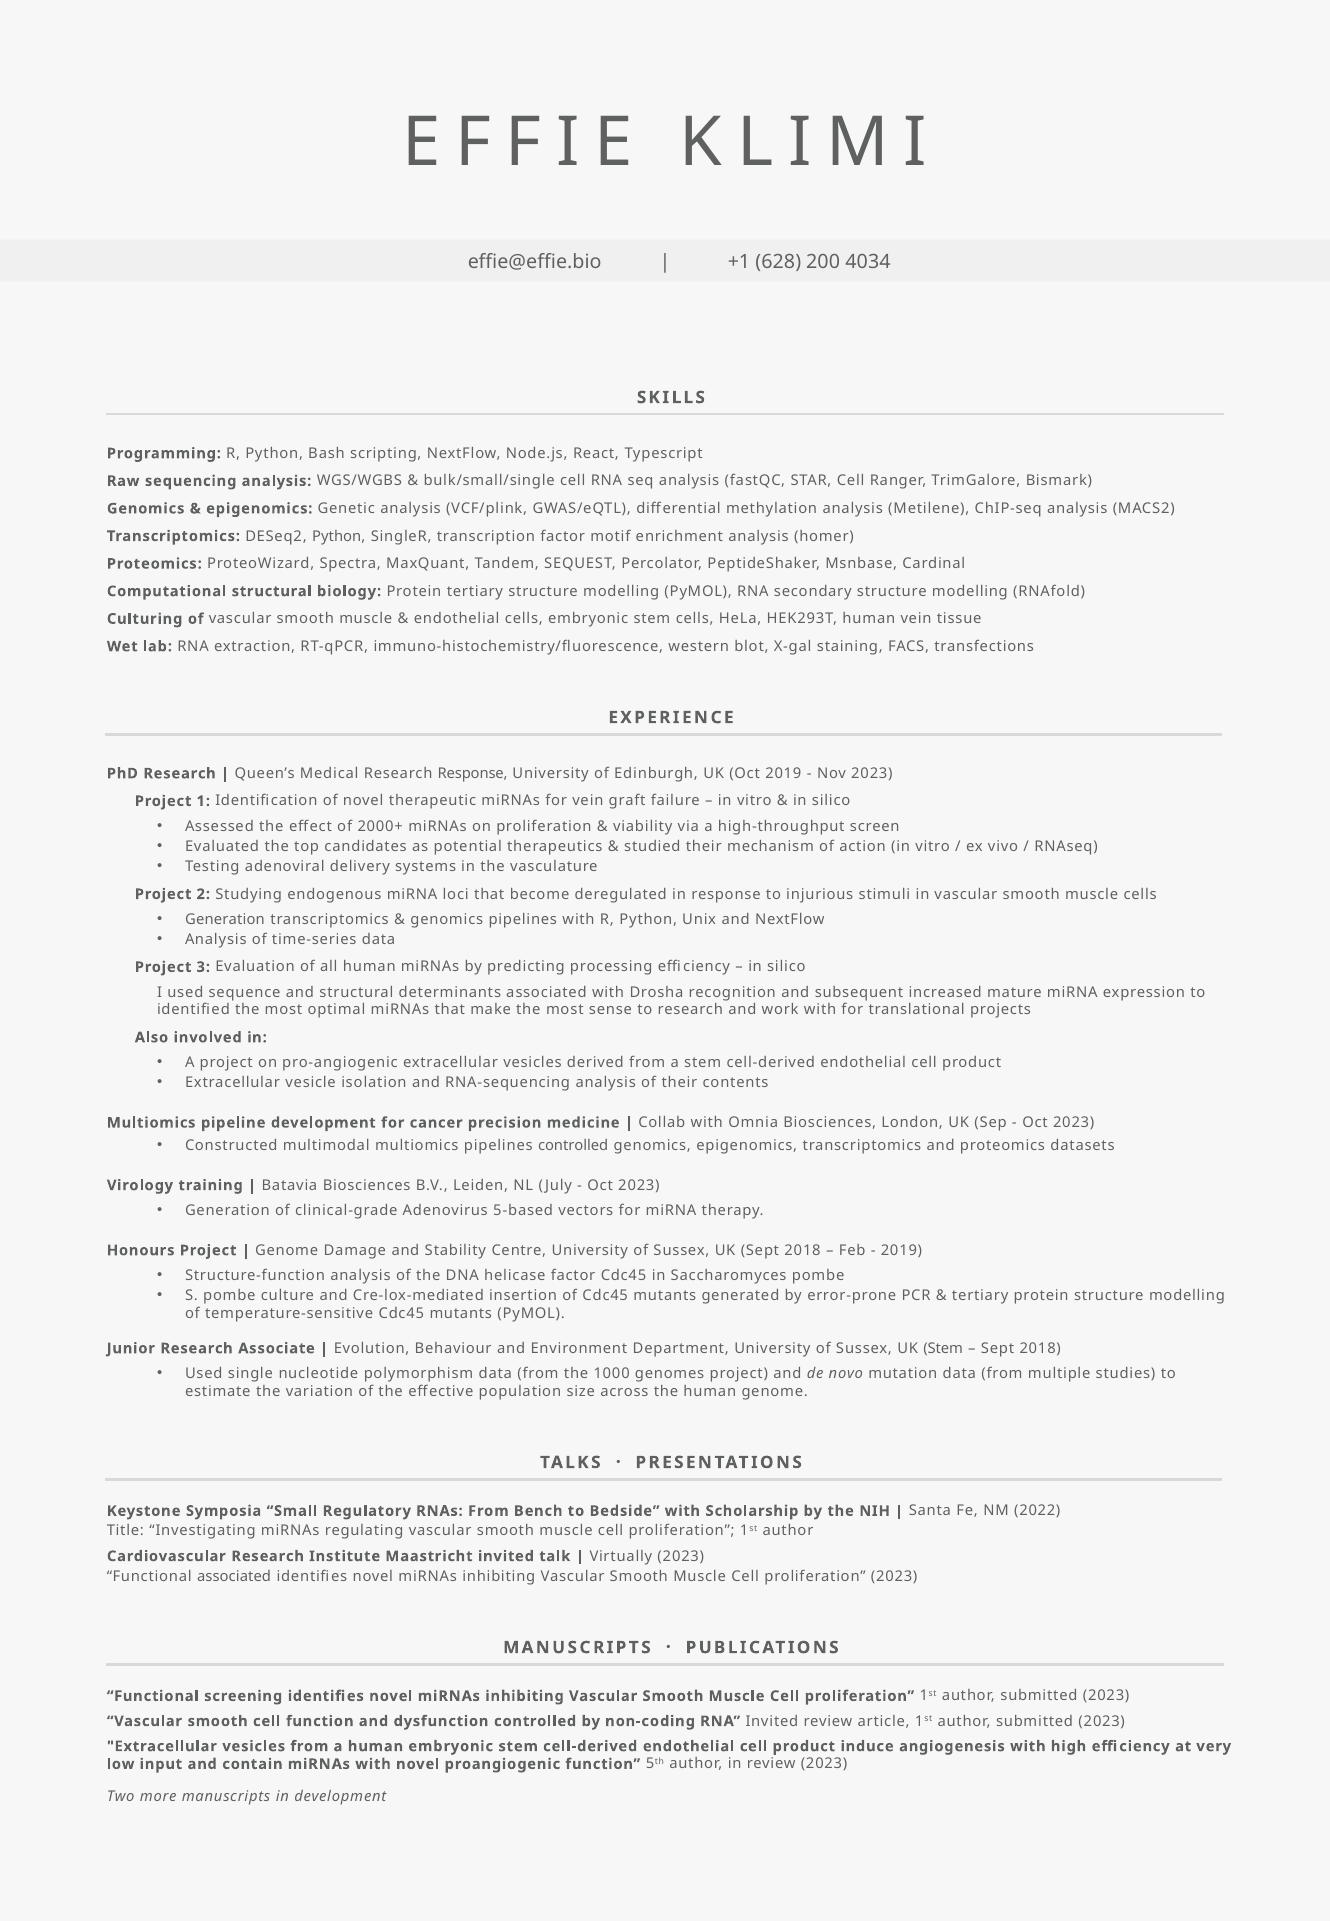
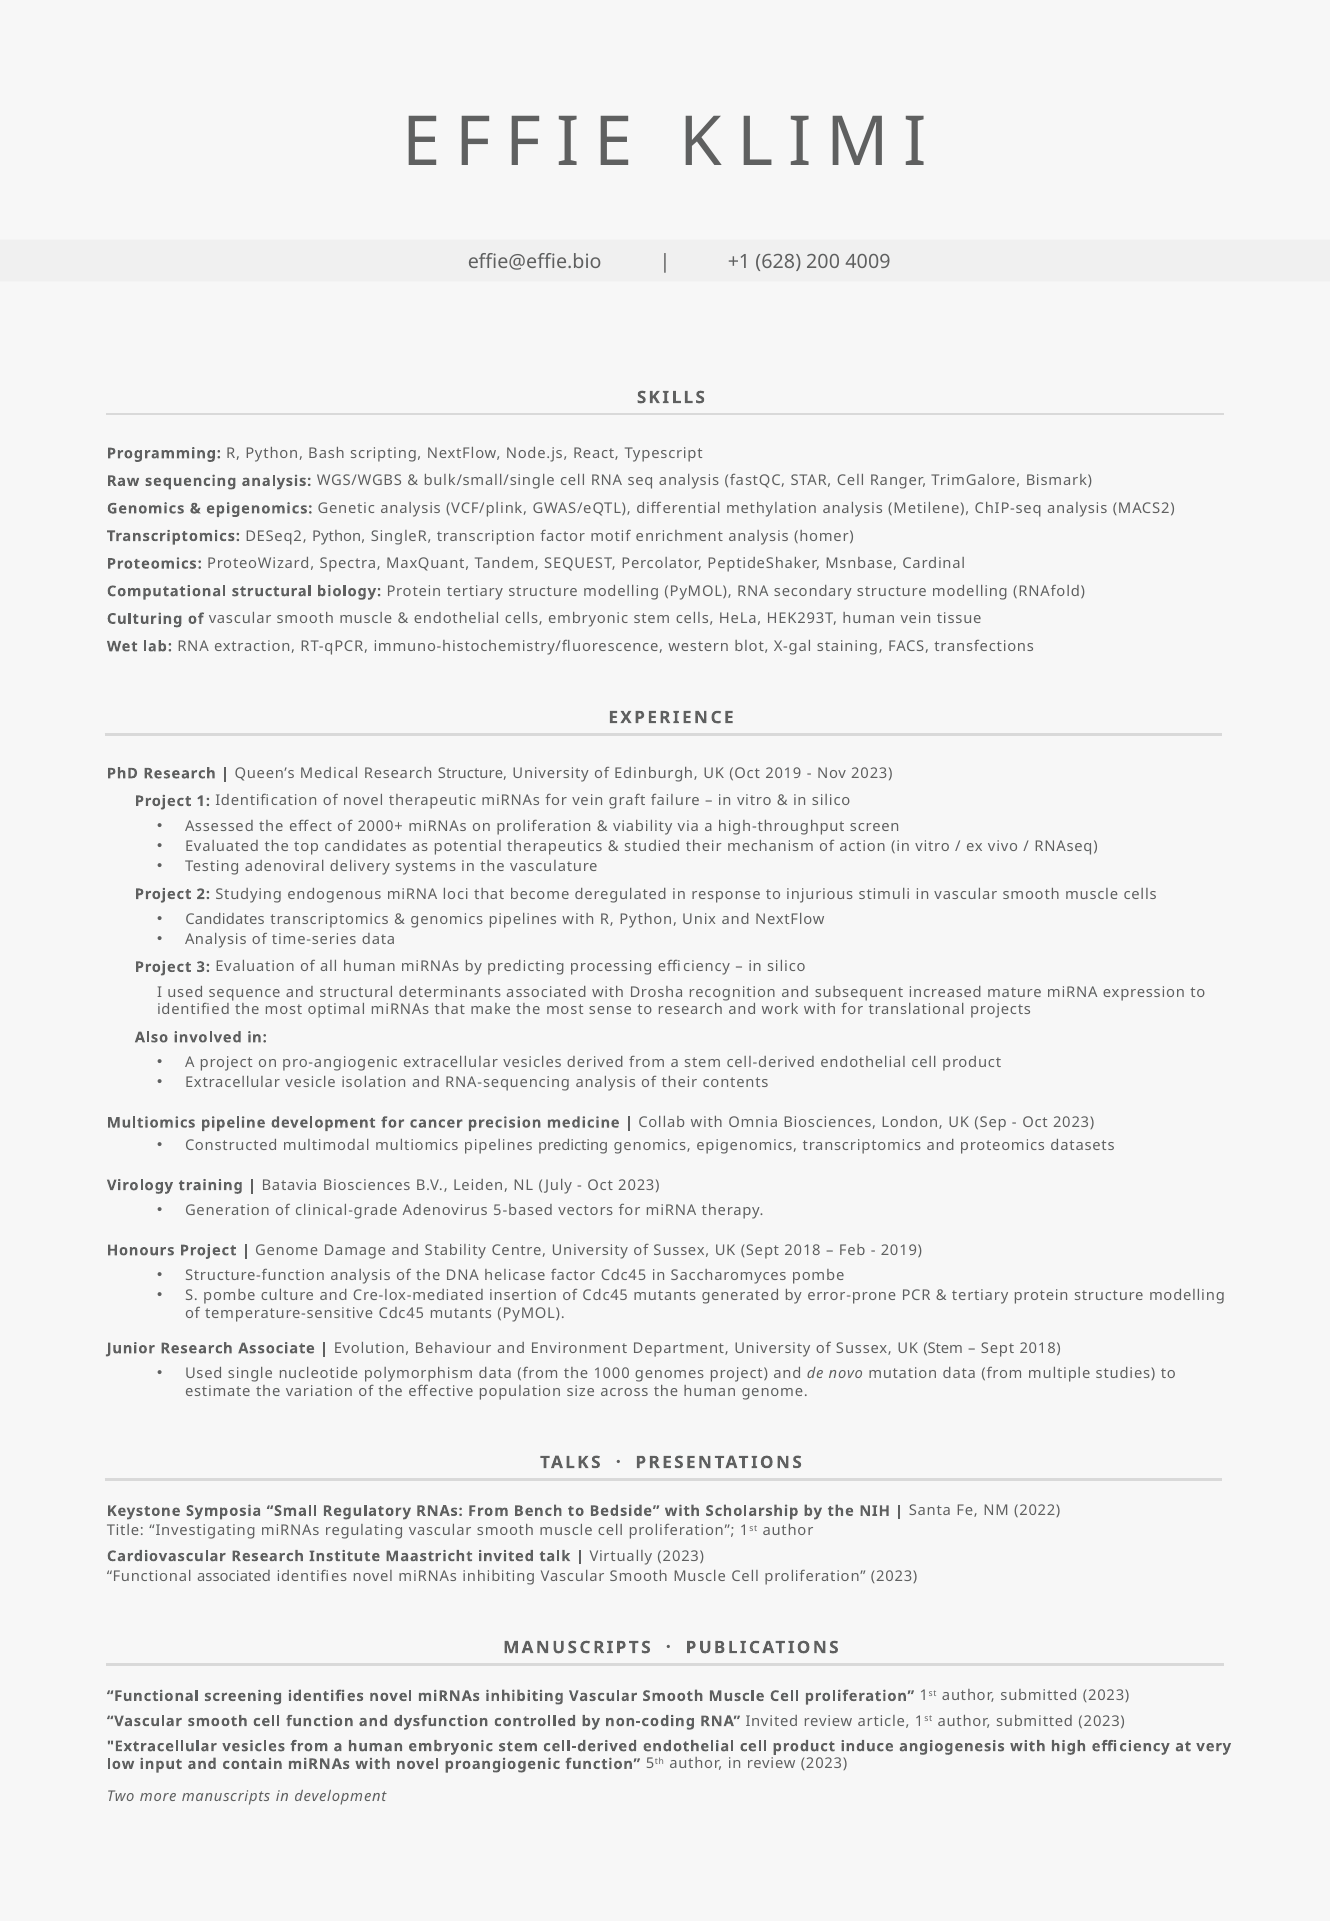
4034: 4034 -> 4009 (868, 262)
Research Response: Response -> Structure (473, 774)
Generation: Generation -> Candidates (225, 919)
pipelines controlled: controlled -> predicting (573, 1145)
